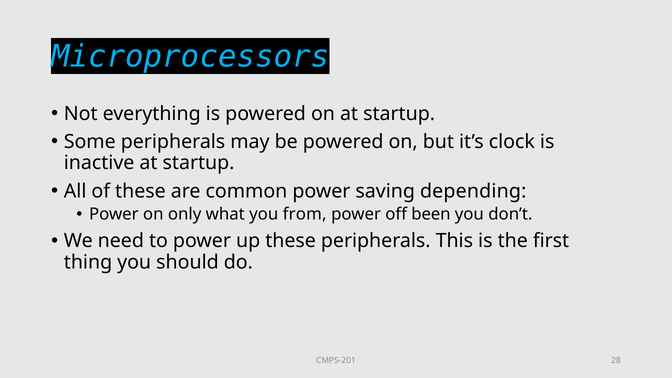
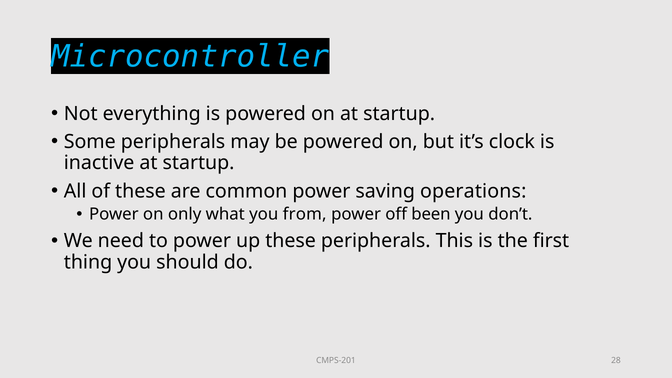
Microprocessors: Microprocessors -> Microcontroller (190, 56)
depending: depending -> operations (473, 191)
